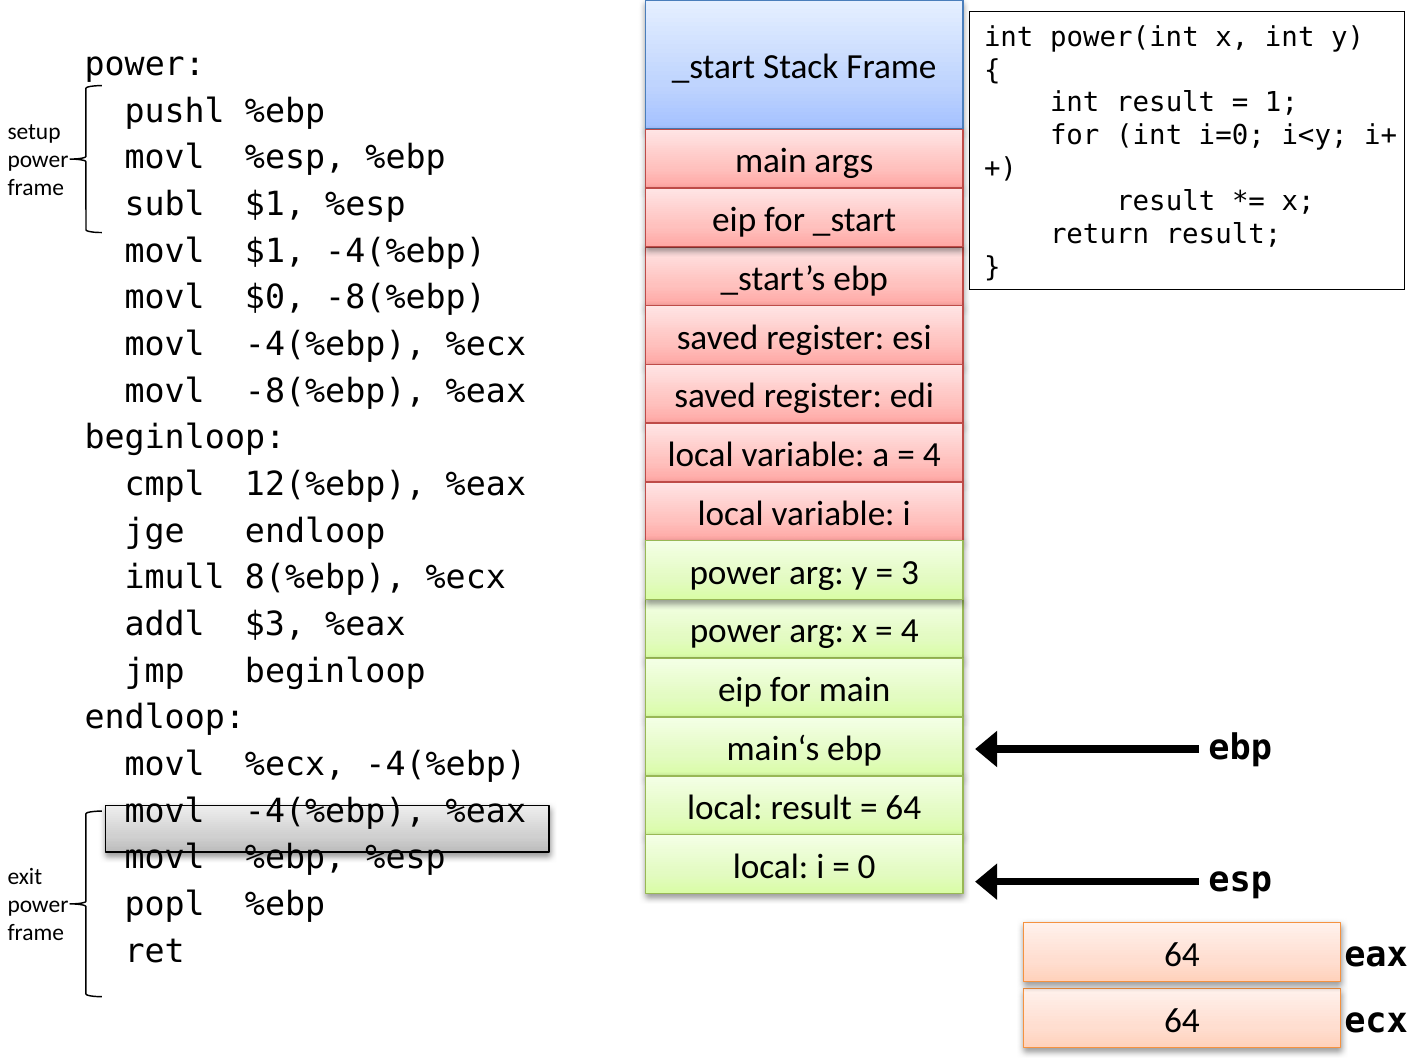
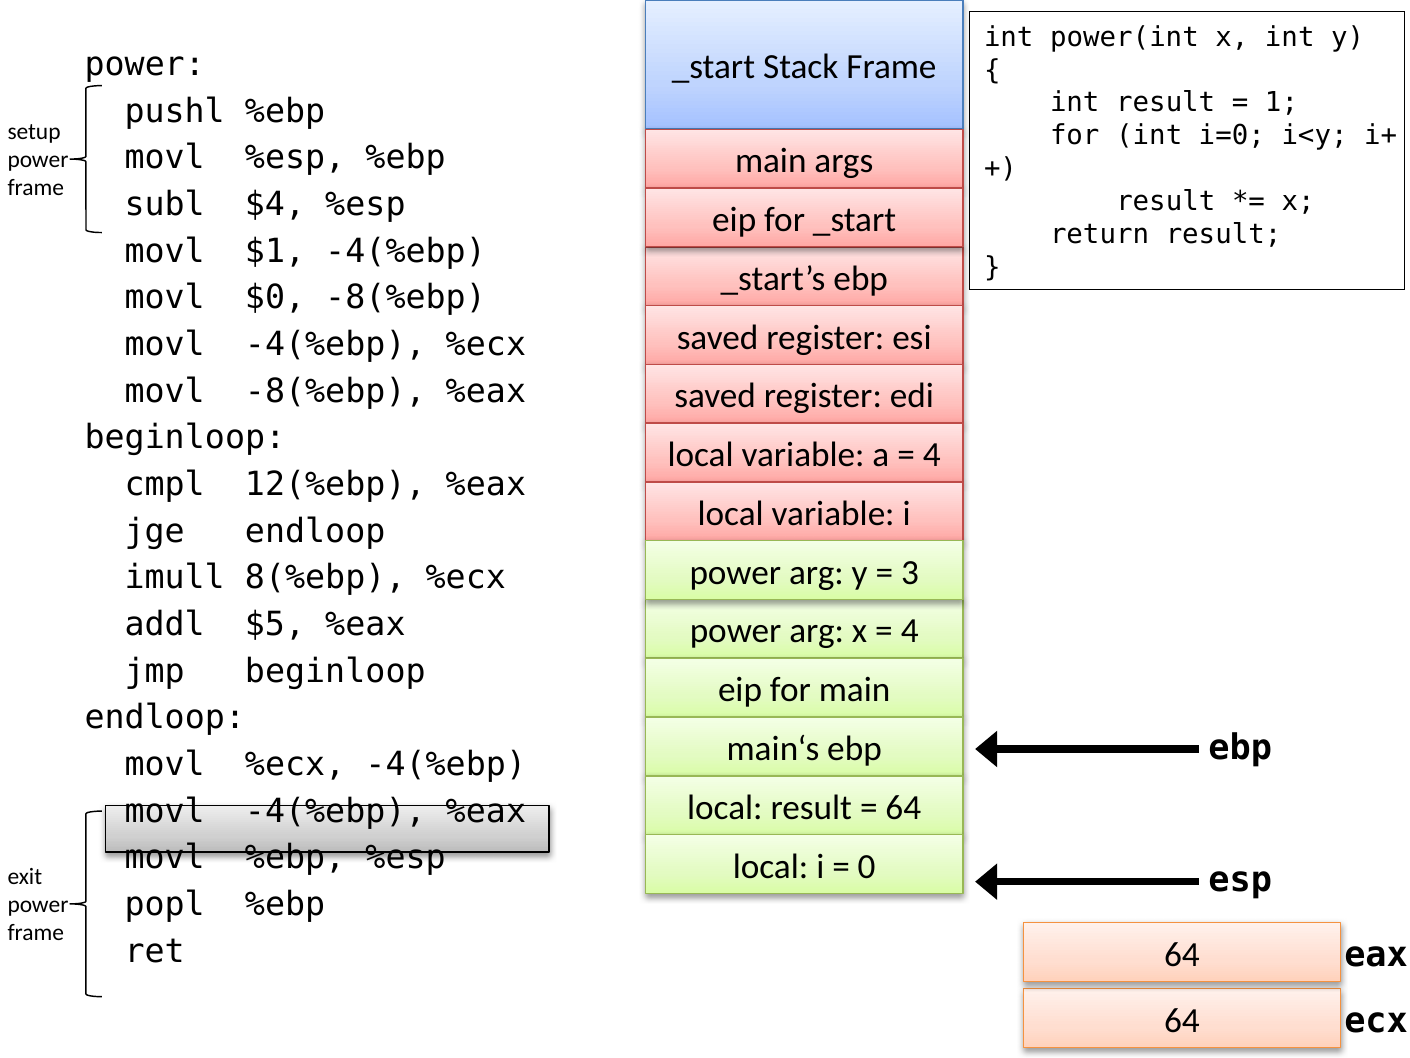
subl $1: $1 -> $4 (275, 205)
$3: $3 -> $5 (275, 624)
